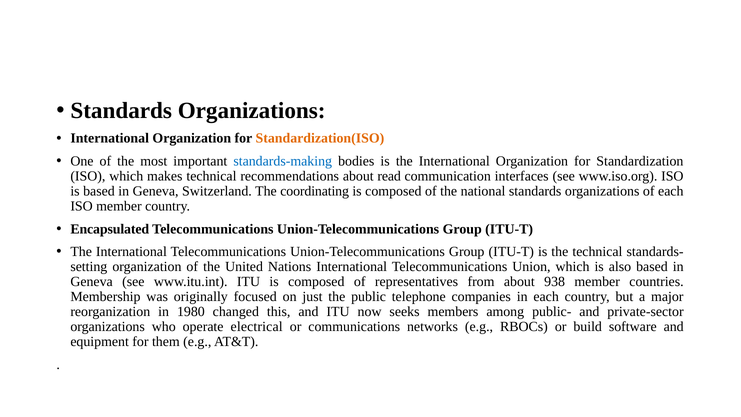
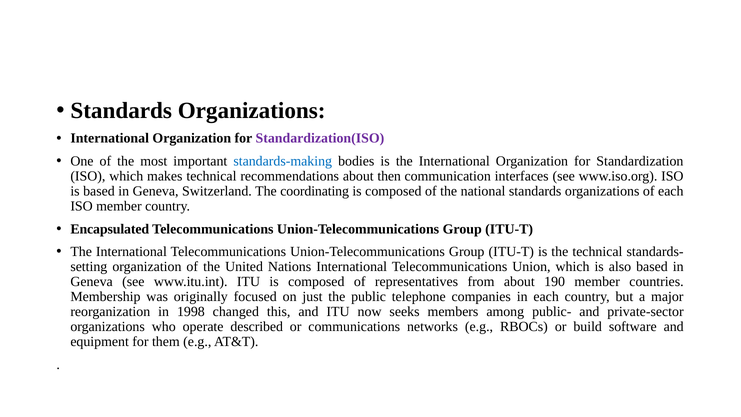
Standardization(ISO colour: orange -> purple (320, 138)
read: read -> then (389, 176)
938: 938 -> 190 (555, 282)
1980: 1980 -> 1998 (191, 312)
electrical: electrical -> described (257, 327)
